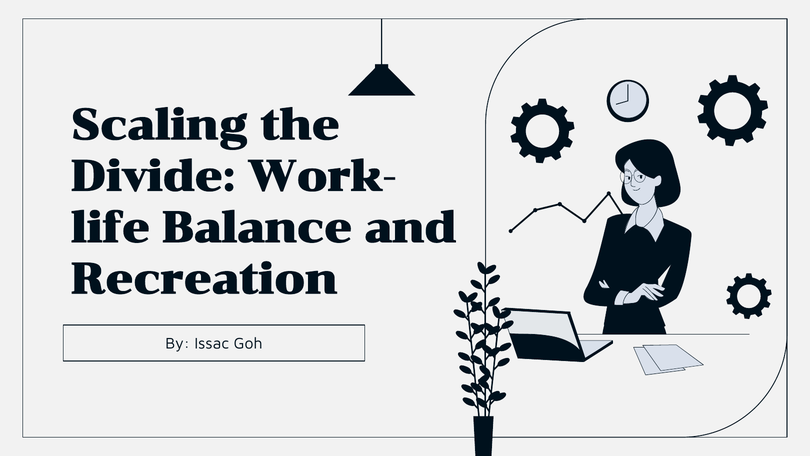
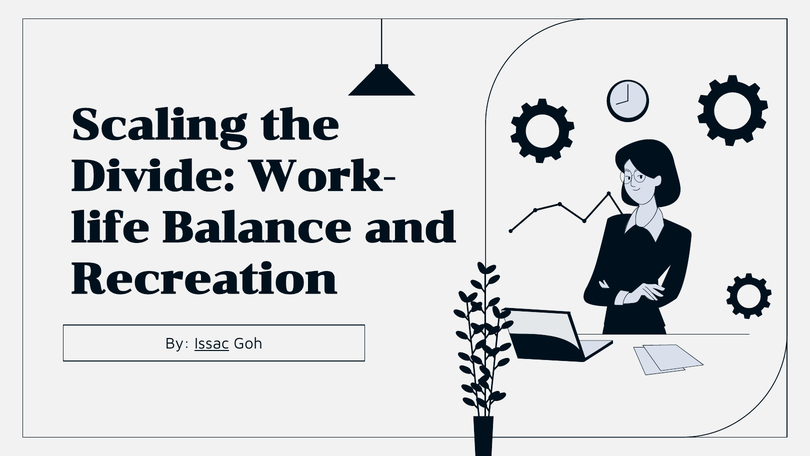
Issac underline: none -> present (212, 343)
